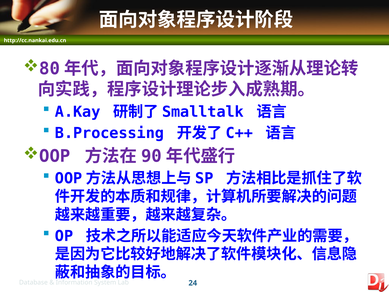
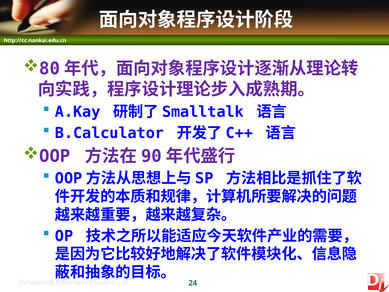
B.Processing: B.Processing -> B.Calculator (109, 133)
